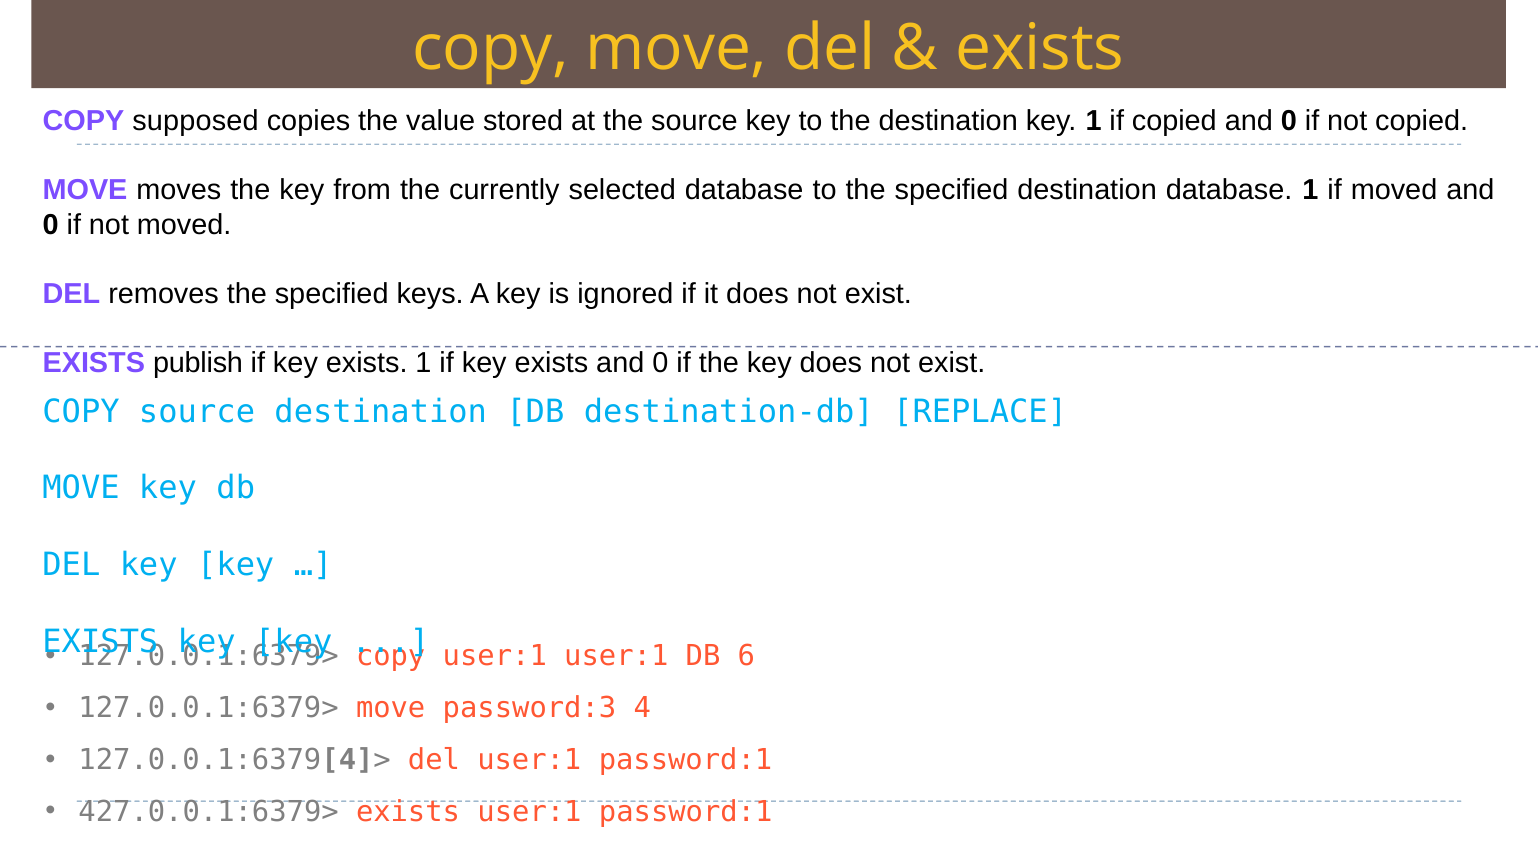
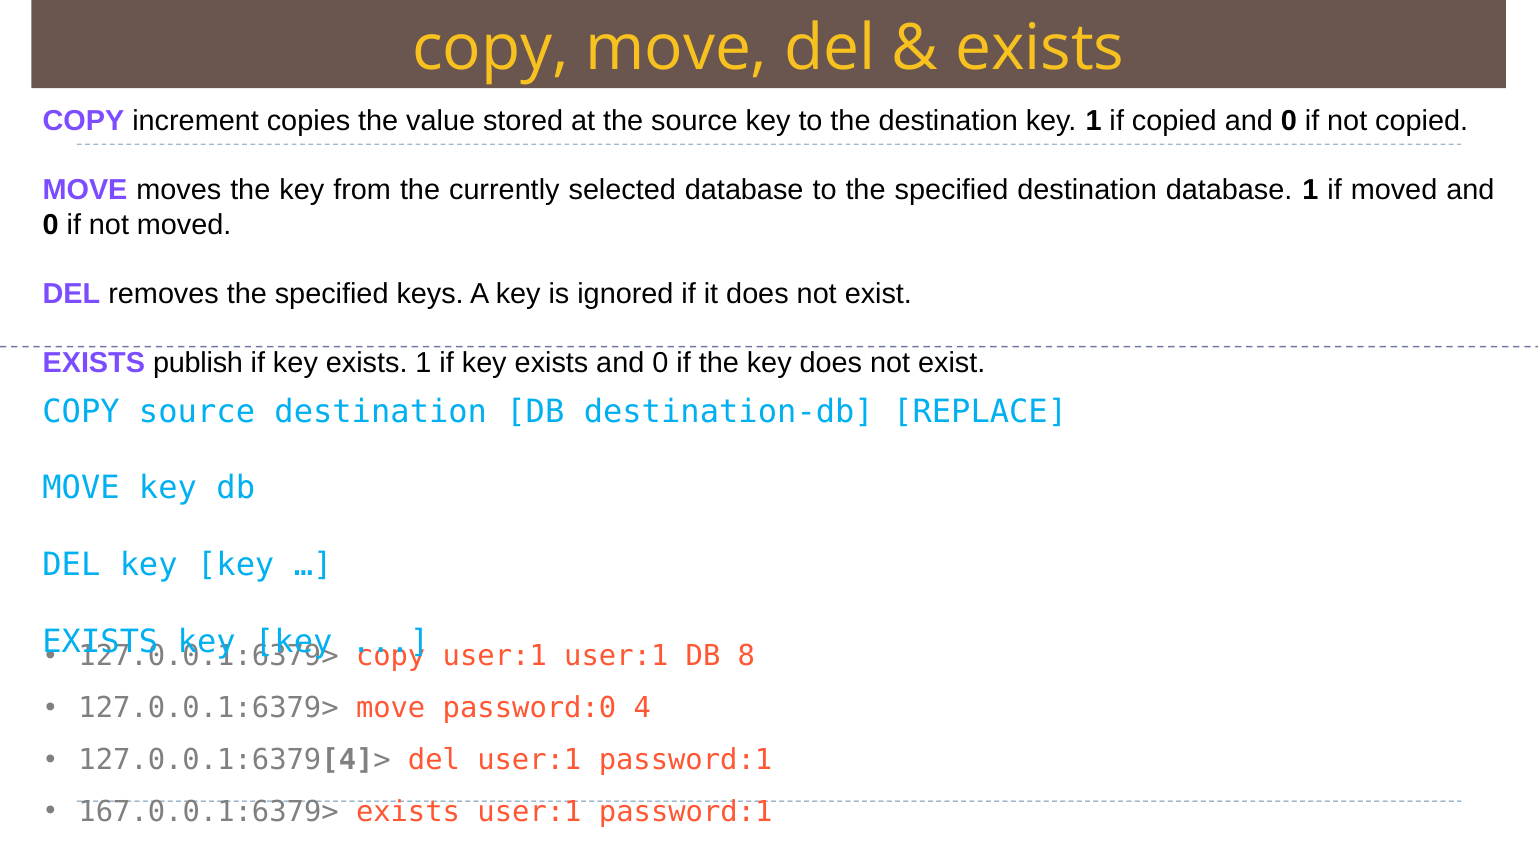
supposed: supposed -> increment (196, 121)
6: 6 -> 8 (746, 656)
password:3: password:3 -> password:0 (530, 708)
427.0.0.1:6379>: 427.0.0.1:6379> -> 167.0.0.1:6379> (209, 812)
